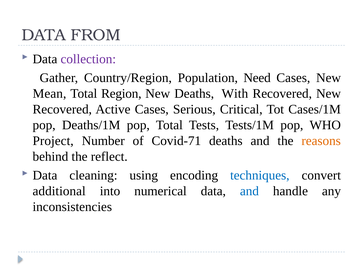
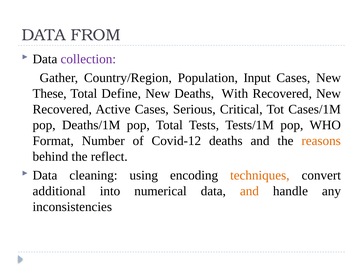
Need: Need -> Input (257, 78)
Mean: Mean -> These (50, 94)
Region: Region -> Define (121, 94)
Project: Project -> Format (53, 141)
Covid-71: Covid-71 -> Covid-12 (176, 141)
techniques colour: blue -> orange (260, 175)
and colour: blue -> orange (249, 191)
